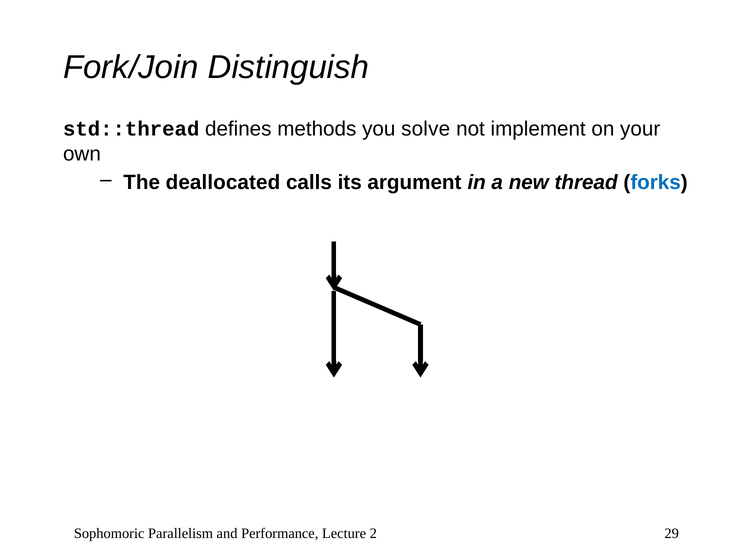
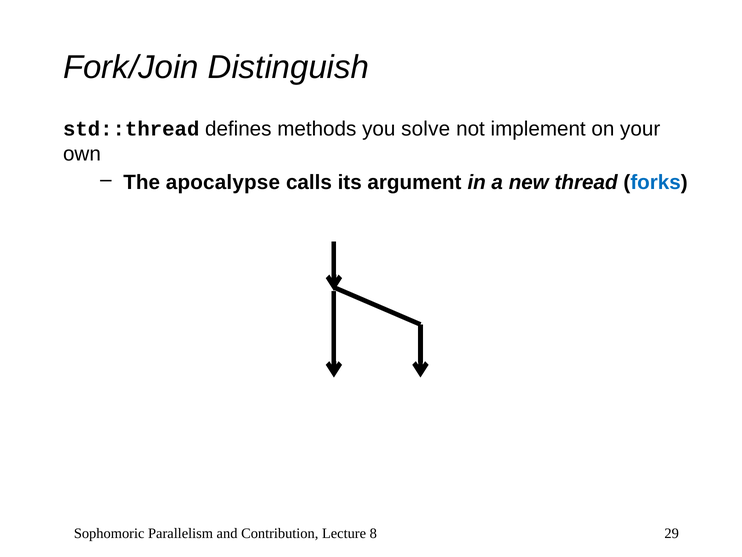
deallocated: deallocated -> apocalypse (223, 182)
Performance: Performance -> Contribution (280, 533)
2: 2 -> 8 (373, 533)
